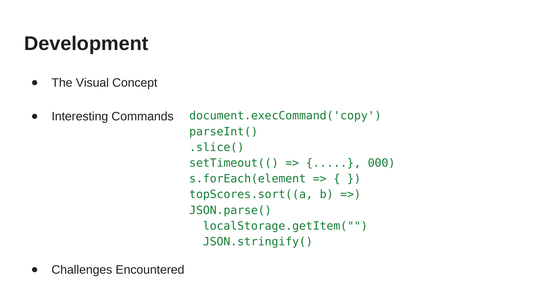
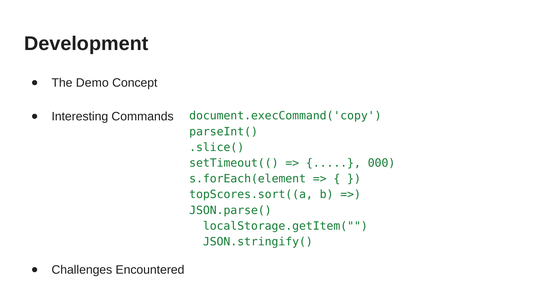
Visual: Visual -> Demo (92, 83)
